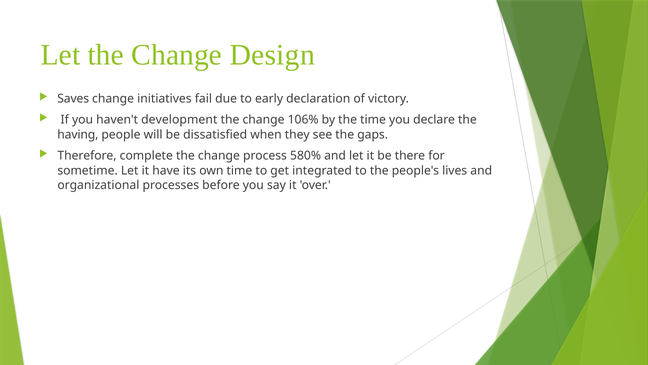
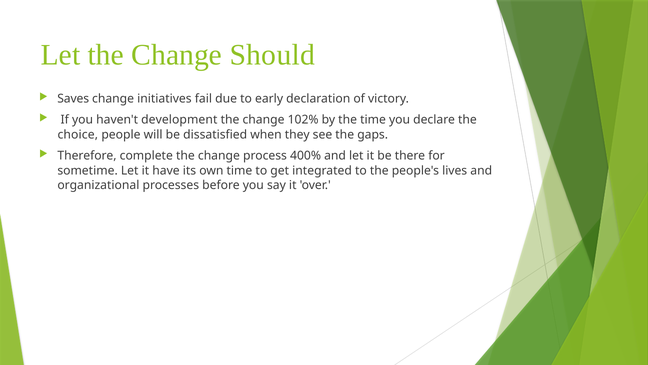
Design: Design -> Should (272, 55)
106%: 106% -> 102% (303, 120)
having: having -> choice (78, 134)
580%: 580% -> 400% (306, 156)
